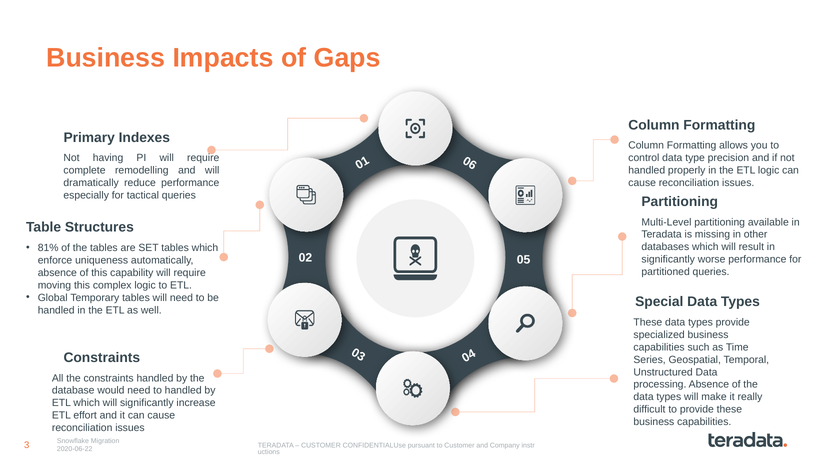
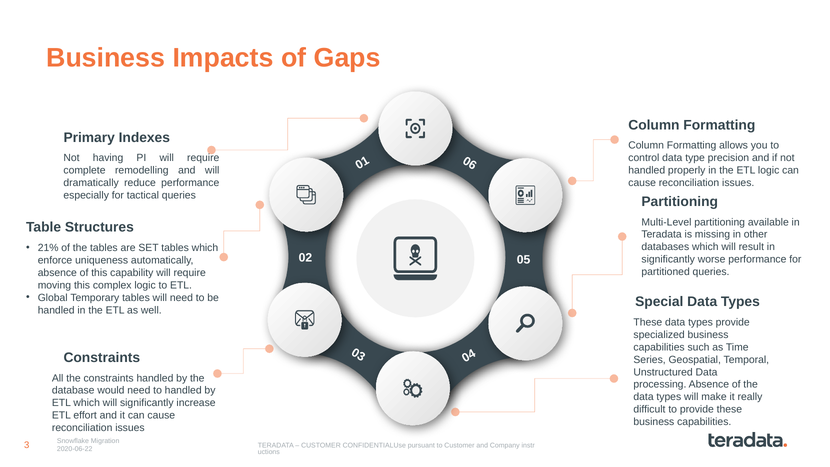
81%: 81% -> 21% (48, 248)
